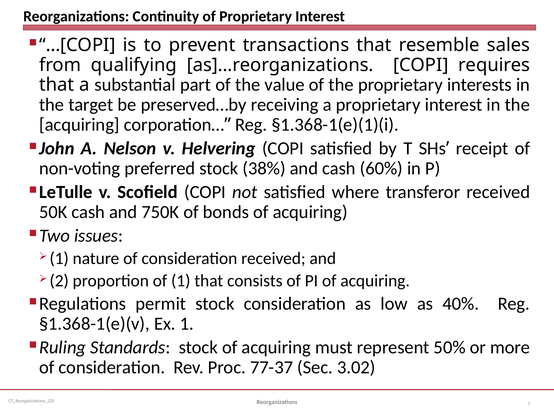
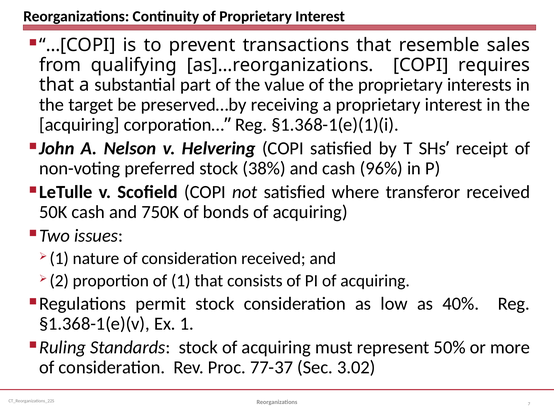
60%: 60% -> 96% (381, 168)
